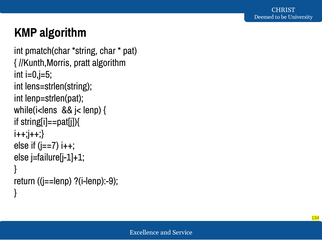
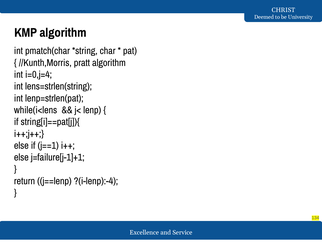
i=0,j=5: i=0,j=5 -> i=0,j=4 (39, 74)
j==7: j==7 -> j==1 (48, 145)
?(i-lenp):-9: ?(i-lenp):-9 -> ?(i-lenp):-4 (96, 181)
